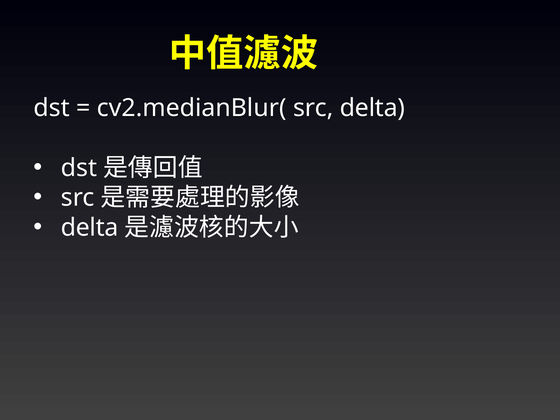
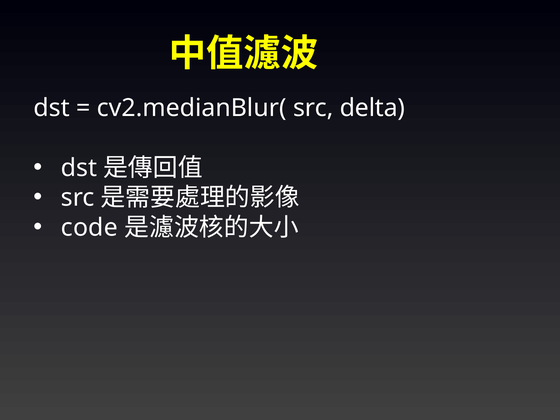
delta: delta -> code (89, 228)
